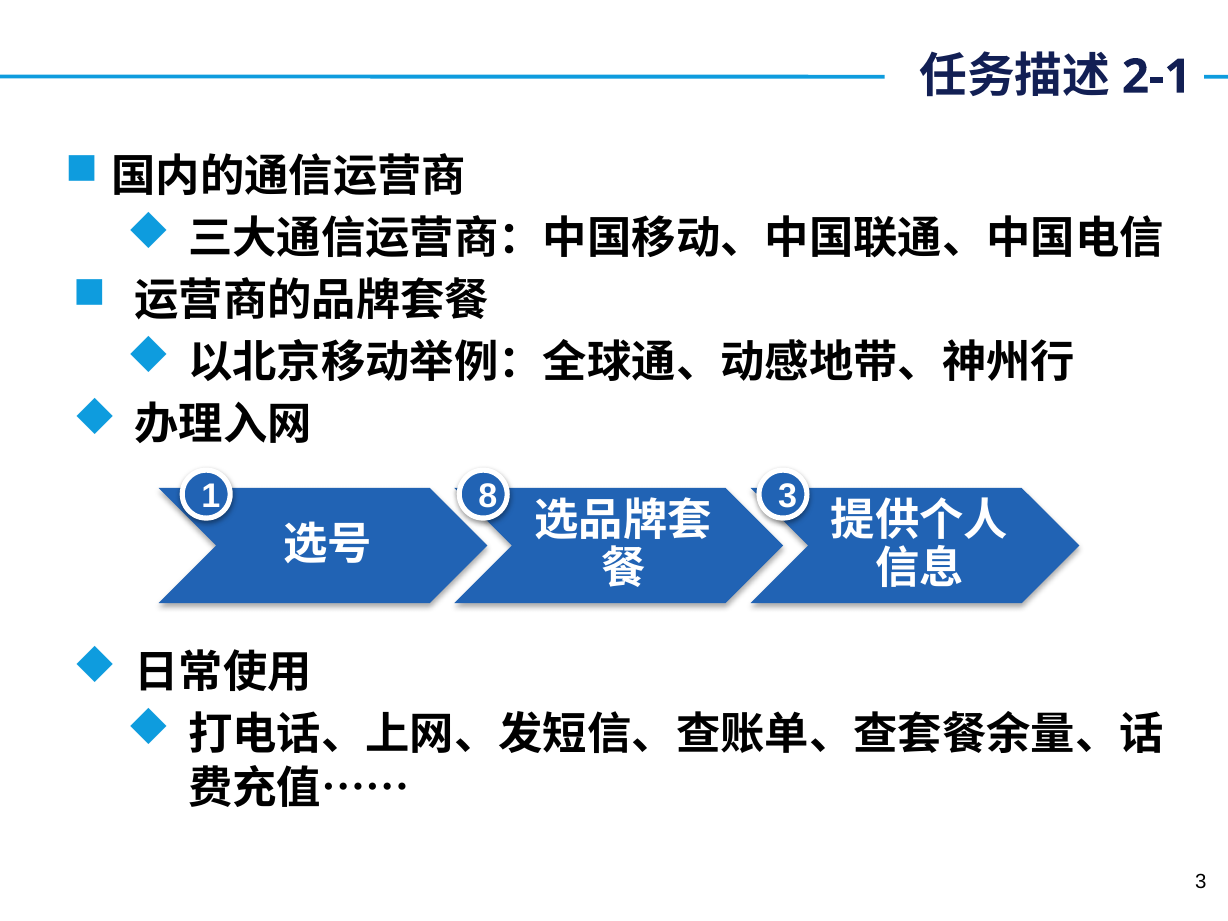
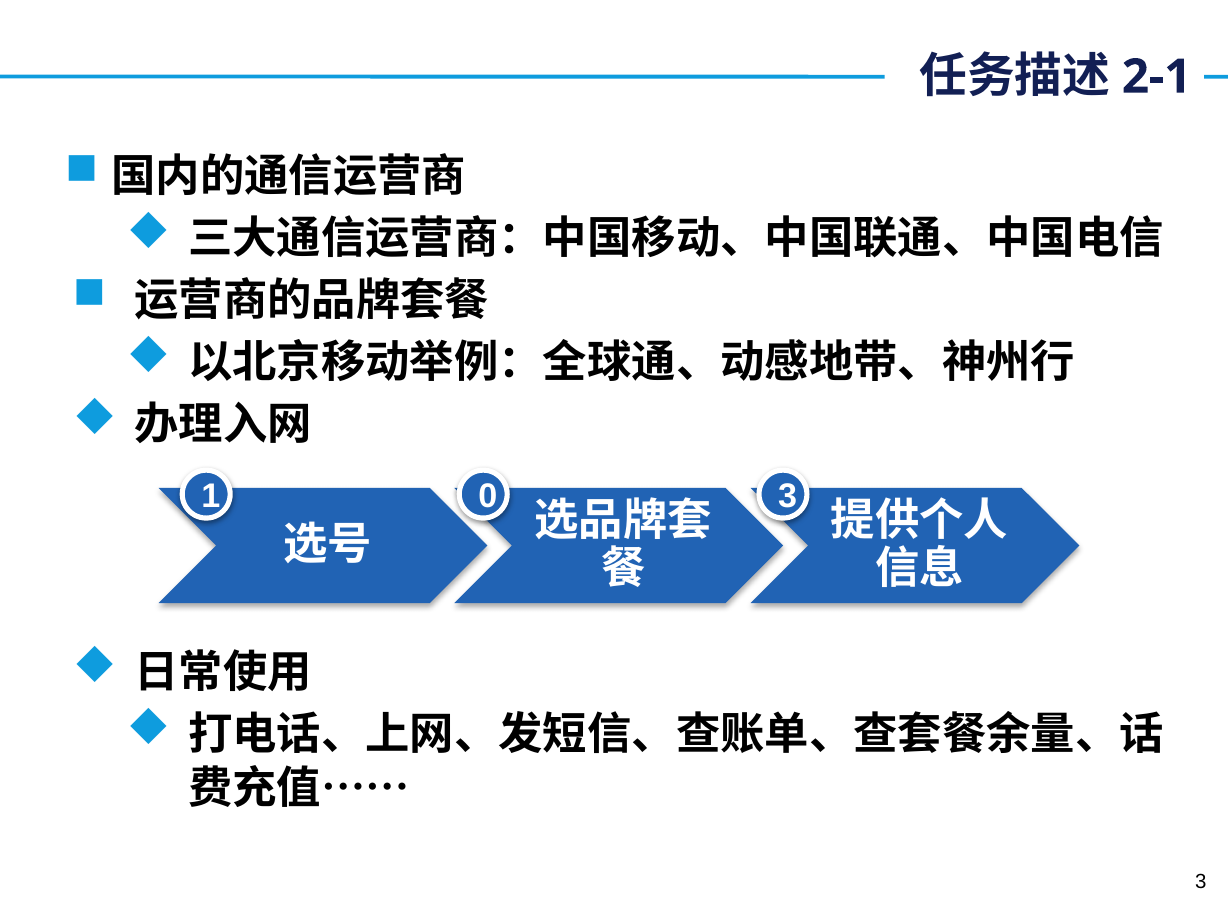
8: 8 -> 0 (488, 496)
